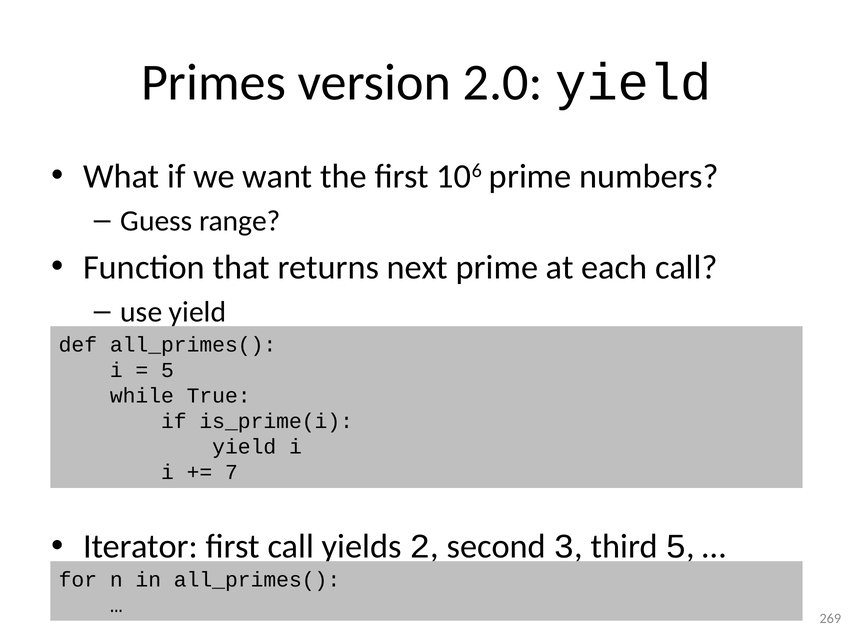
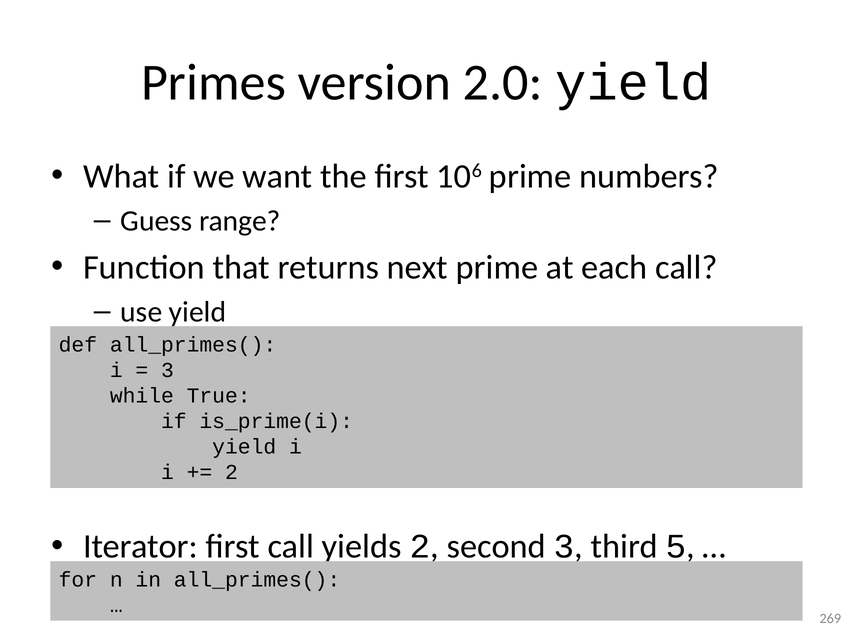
5: 5 -> 3 (167, 371)
7: 7 -> 2 (231, 473)
